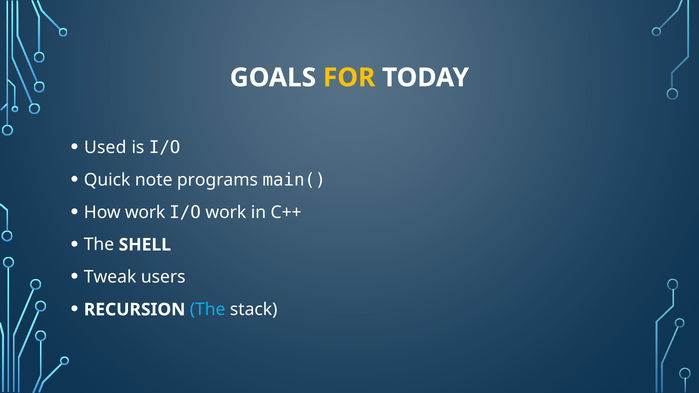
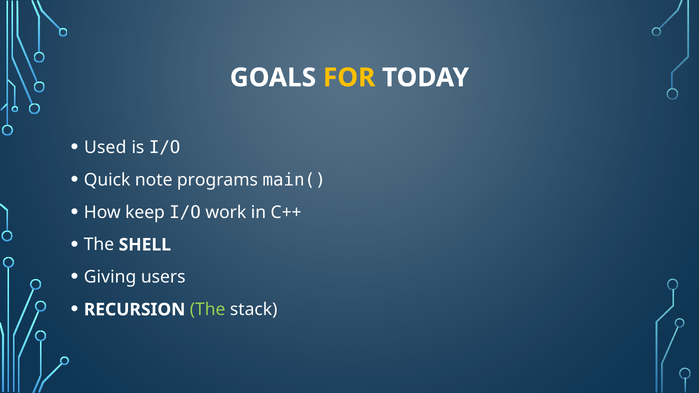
How work: work -> keep (145, 212)
Tweak: Tweak -> Giving (110, 277)
The colour: light blue -> light green (208, 310)
